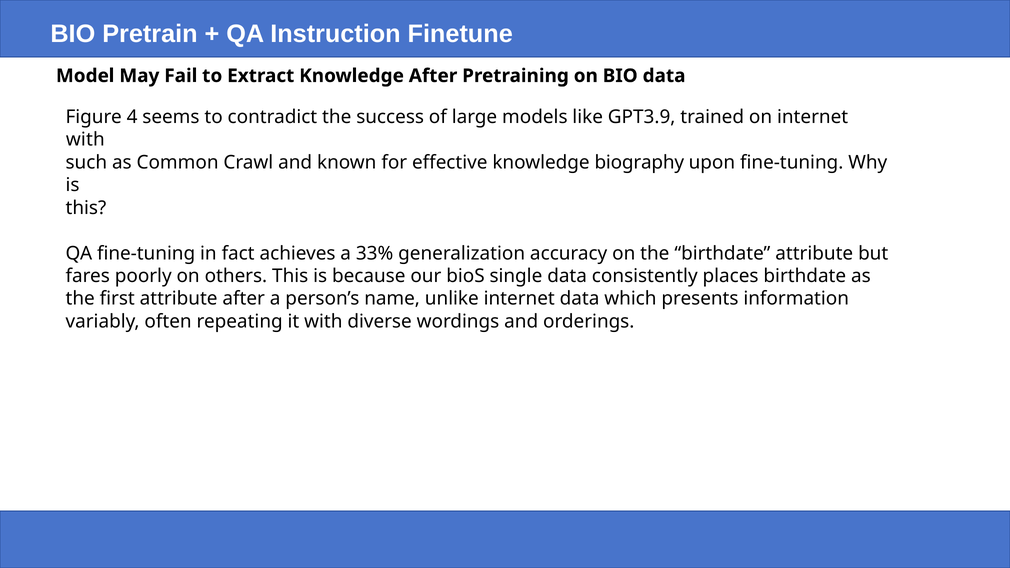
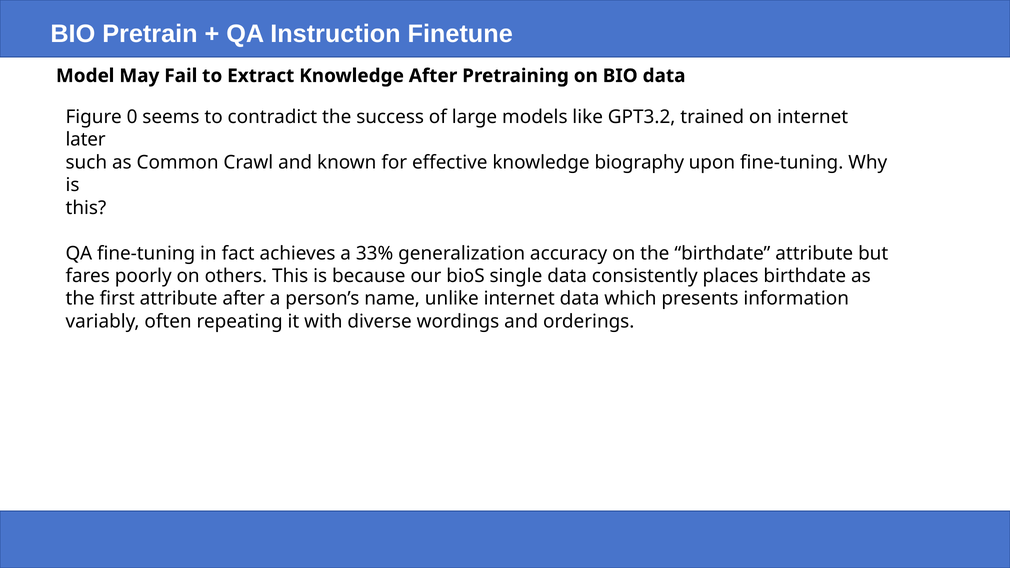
4: 4 -> 0 (132, 117)
GPT3.9: GPT3.9 -> GPT3.2 (642, 117)
with: with -> later (86, 140)
